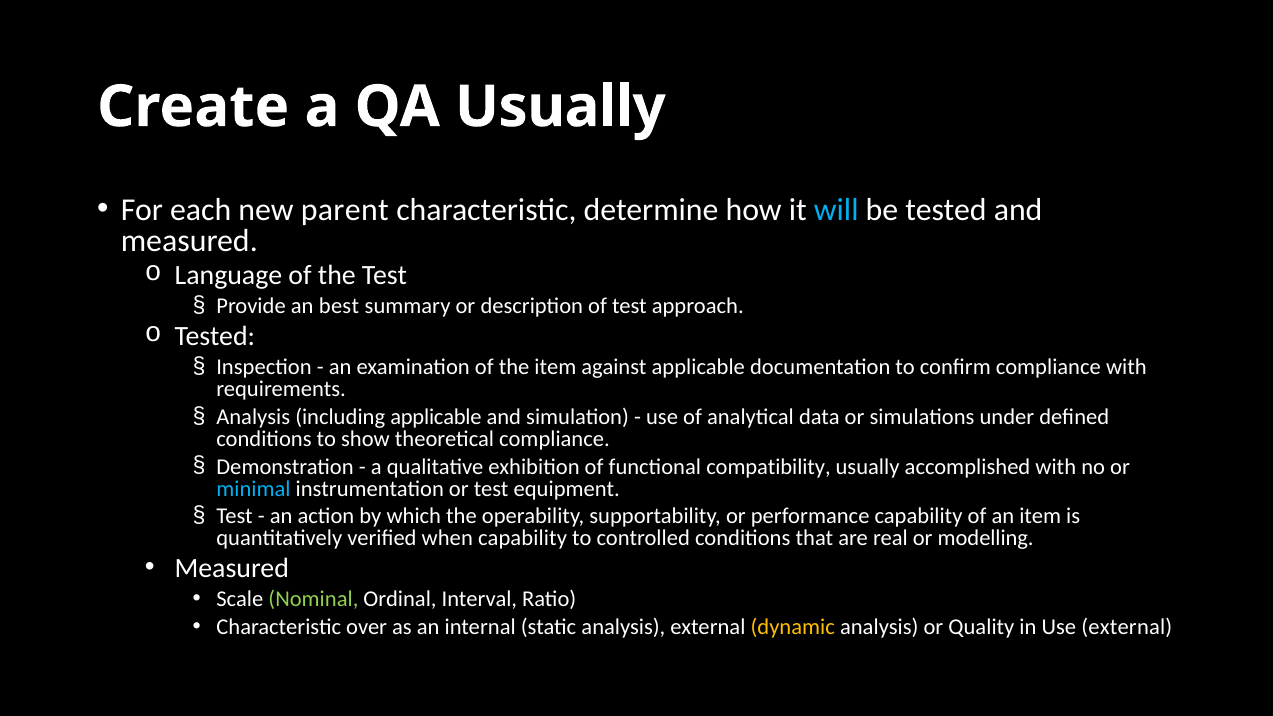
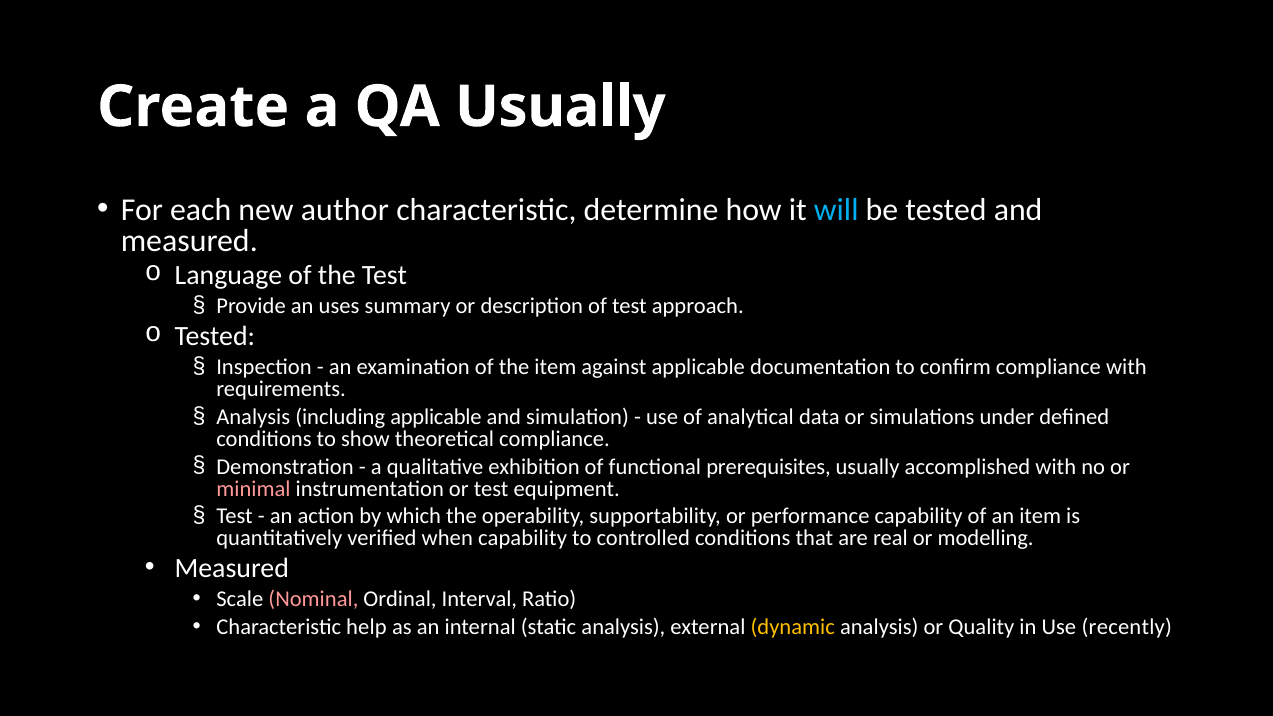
parent: parent -> author (345, 210)
best: best -> uses (339, 306)
compatibility: compatibility -> prerequisites (768, 467)
minimal colour: light blue -> pink (253, 489)
Nominal colour: light green -> pink (313, 599)
over: over -> help (367, 627)
Use external: external -> recently (1127, 627)
